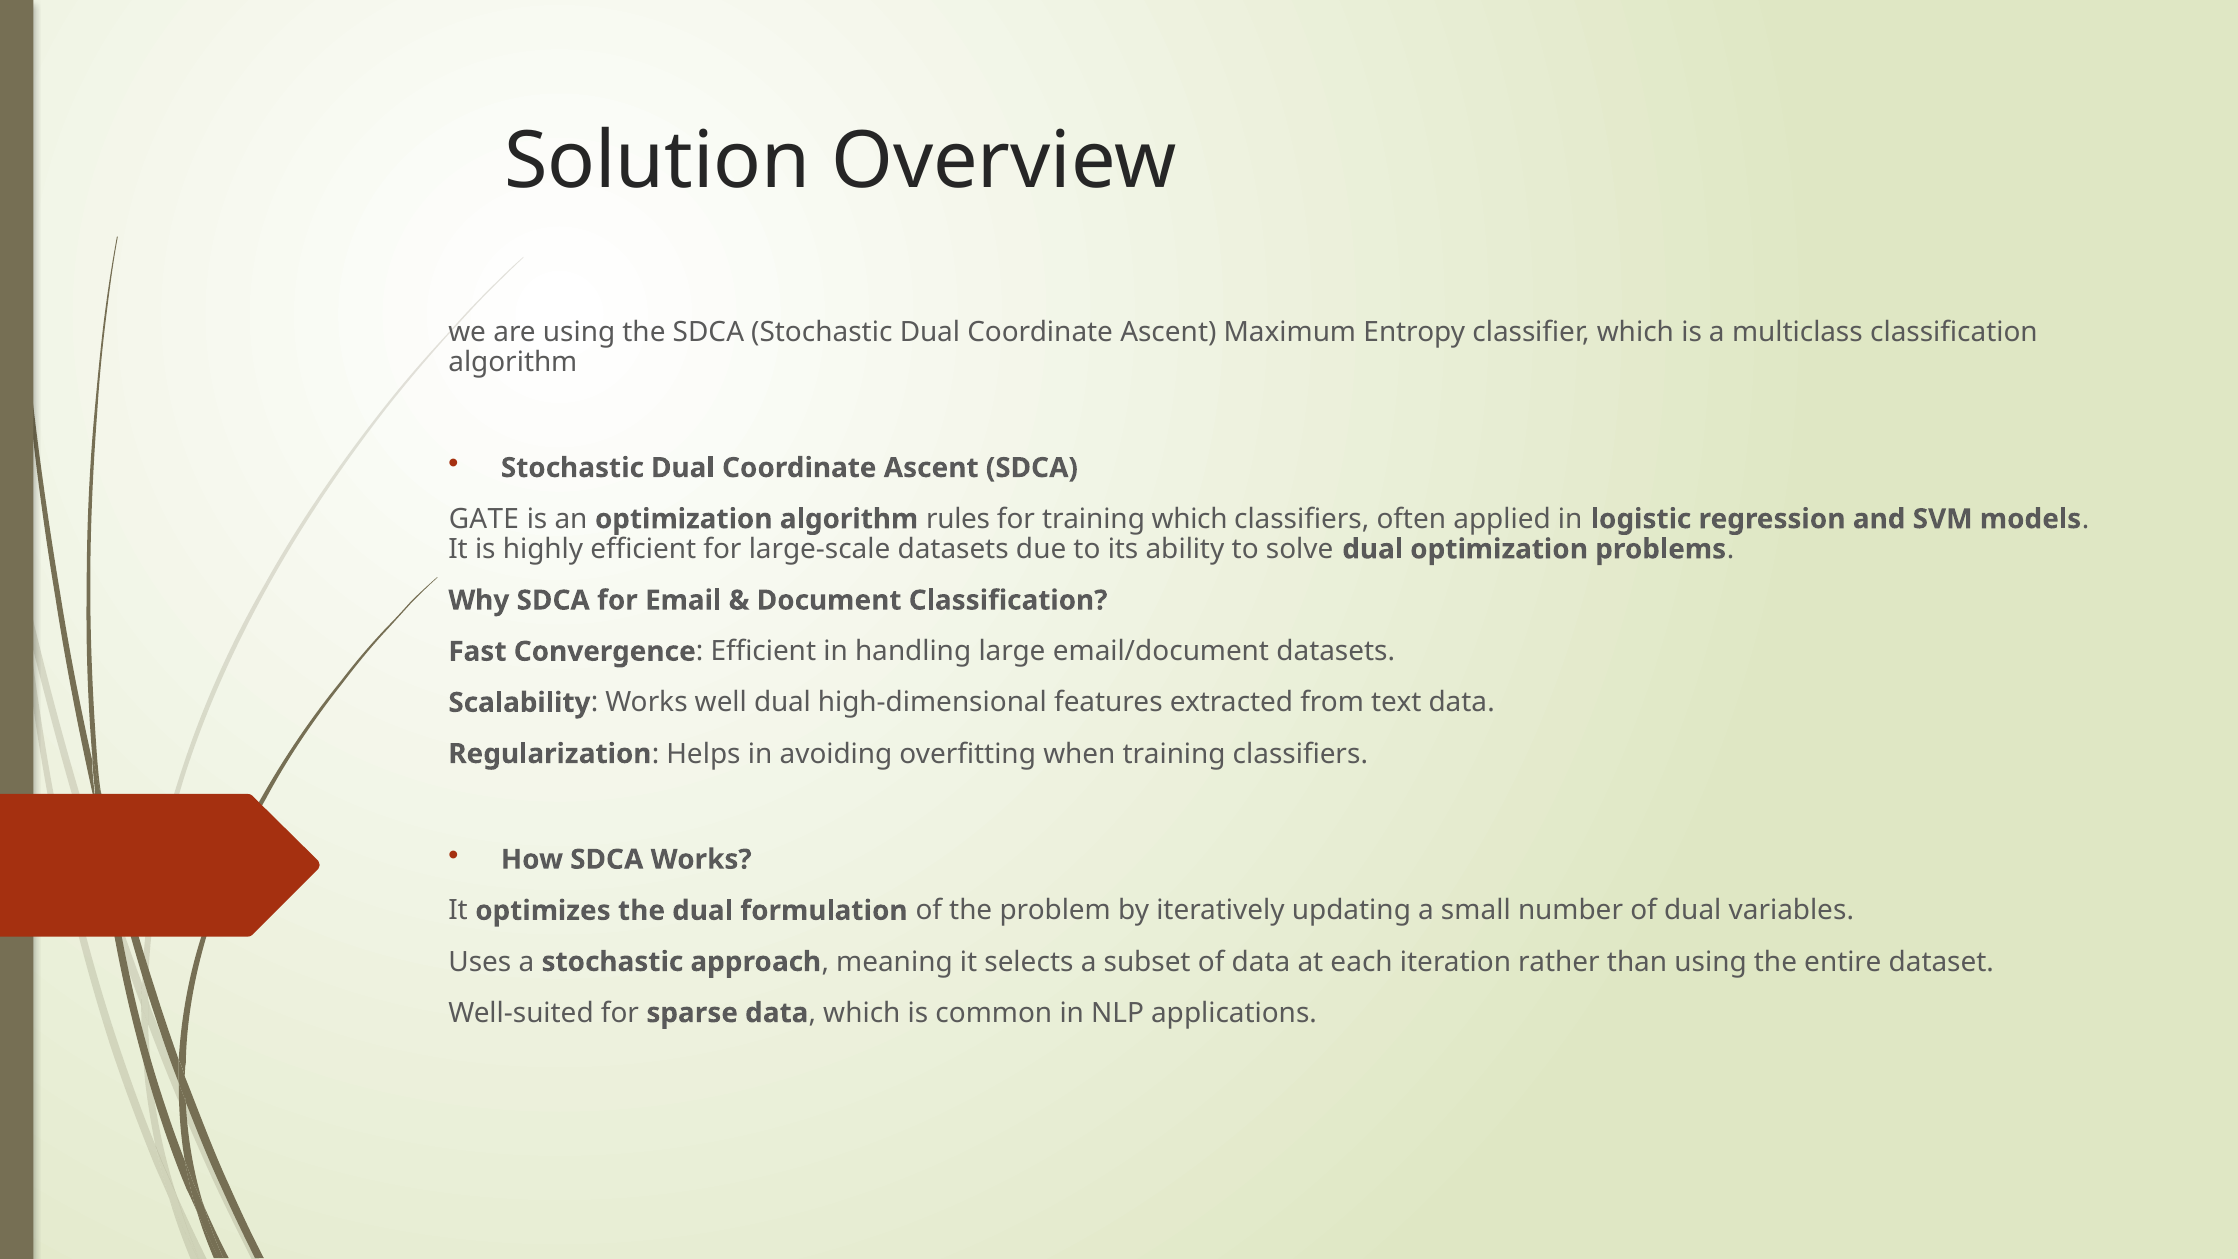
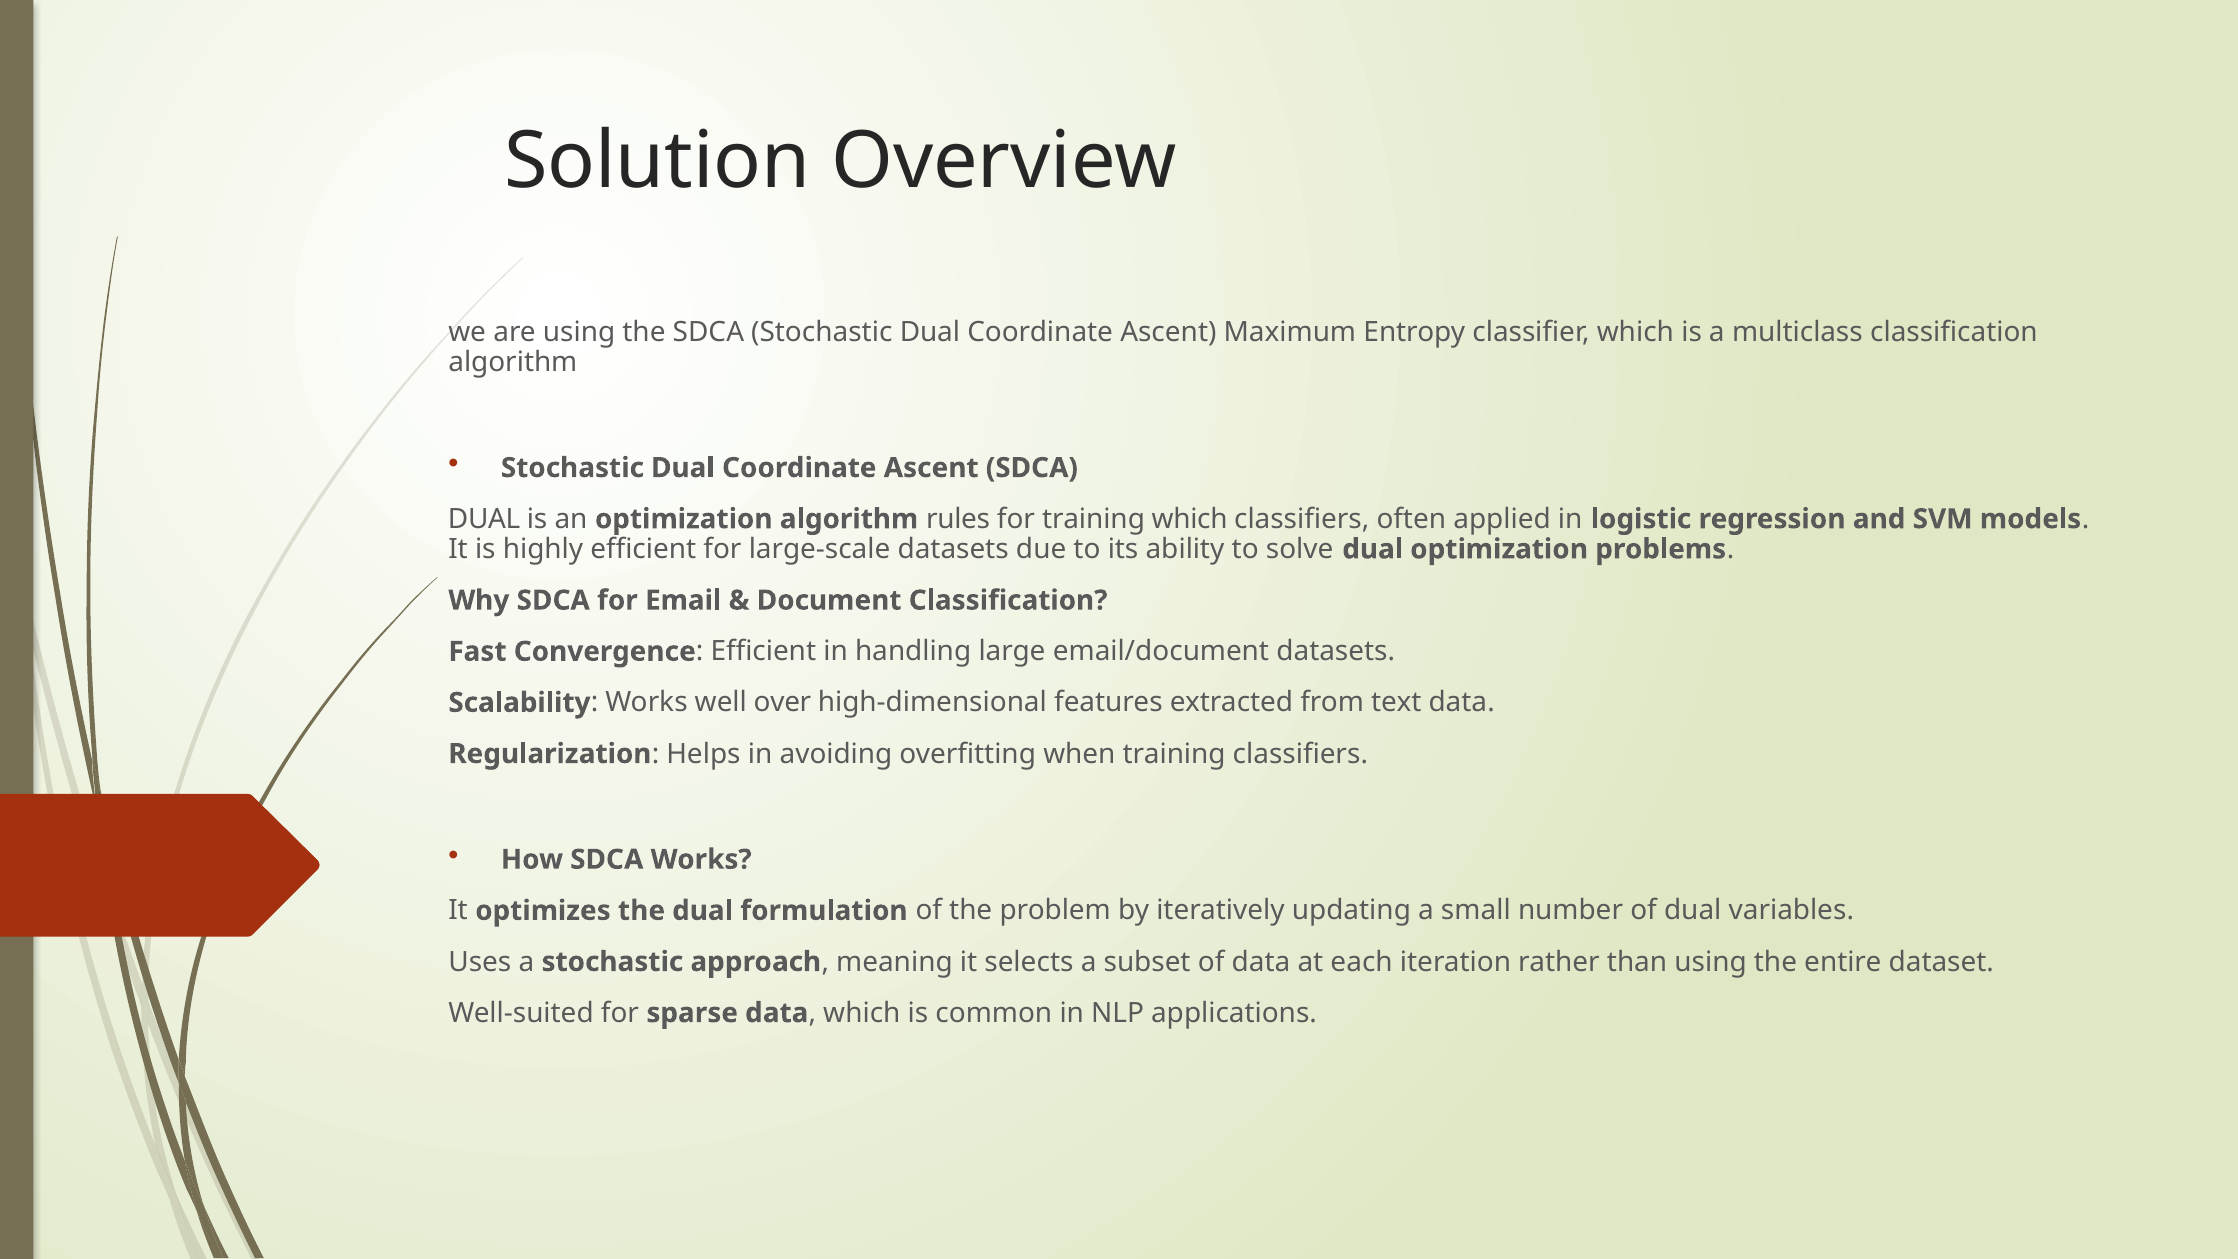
GATE: GATE -> DUAL (484, 519)
well dual: dual -> over (782, 703)
